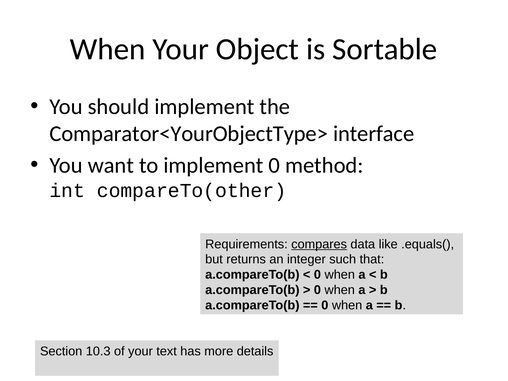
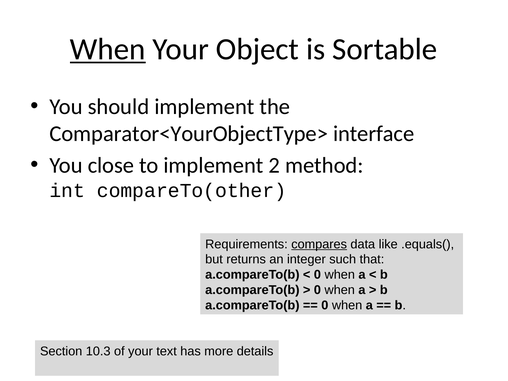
When underline: none -> present (108, 49)
want: want -> close (111, 165)
implement 0: 0 -> 2 (274, 165)
